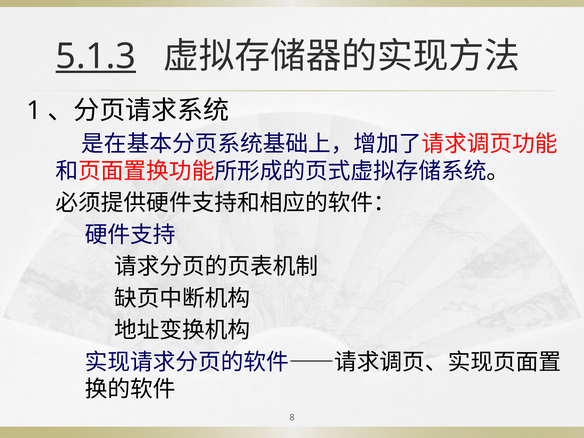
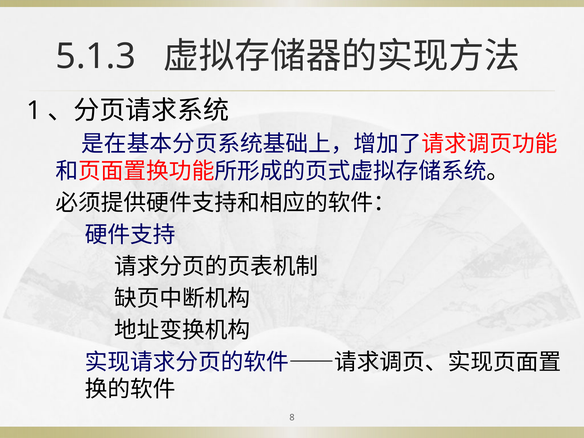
5.1.3 underline: present -> none (96, 57)
